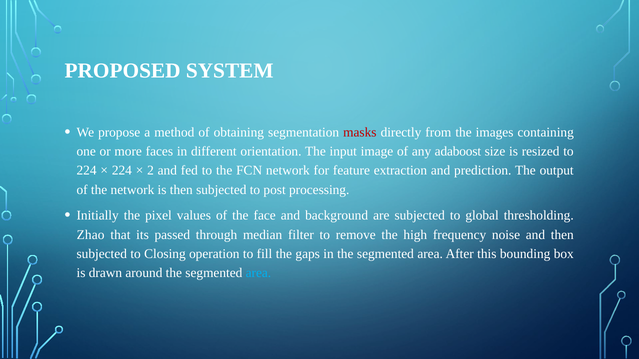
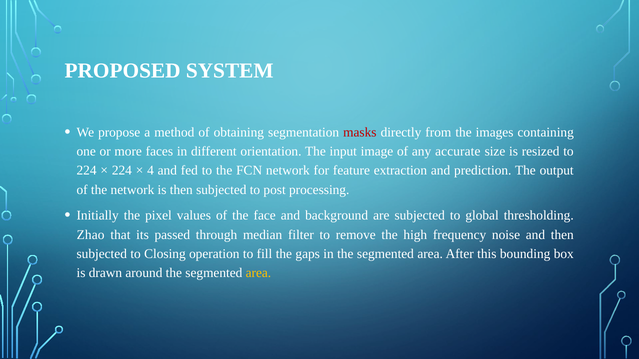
adaboost: adaboost -> accurate (458, 152)
2: 2 -> 4 (151, 171)
area colour: light blue -> yellow (258, 273)
